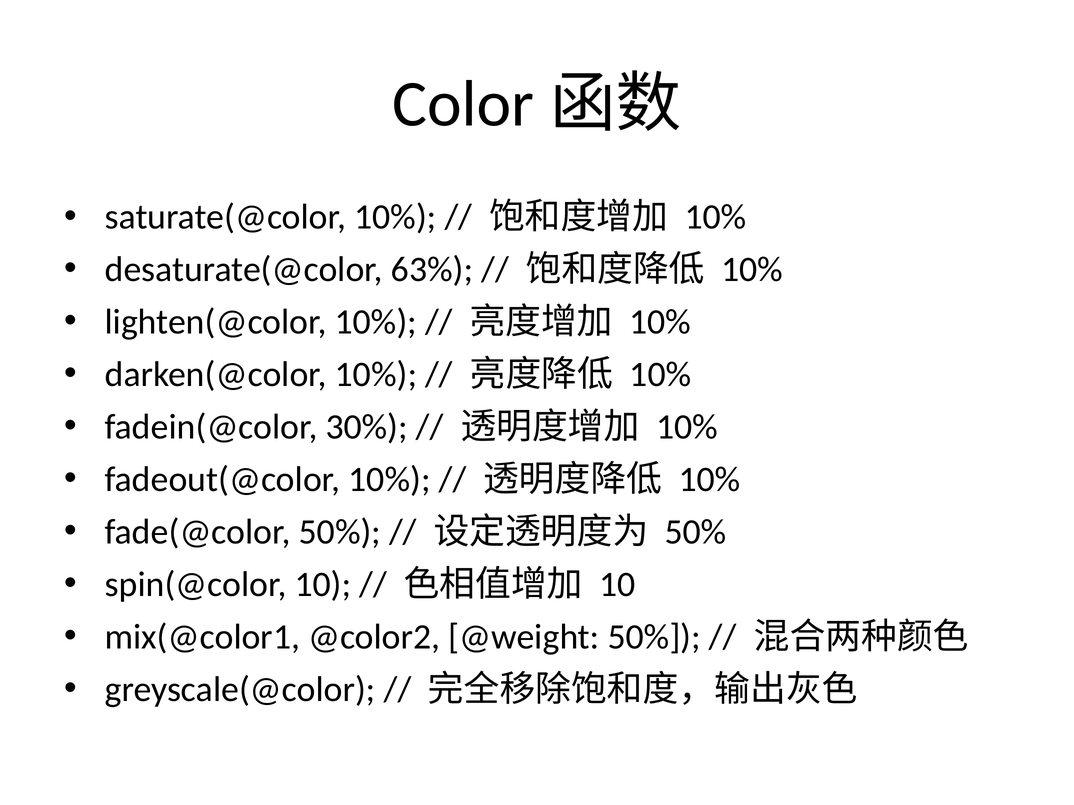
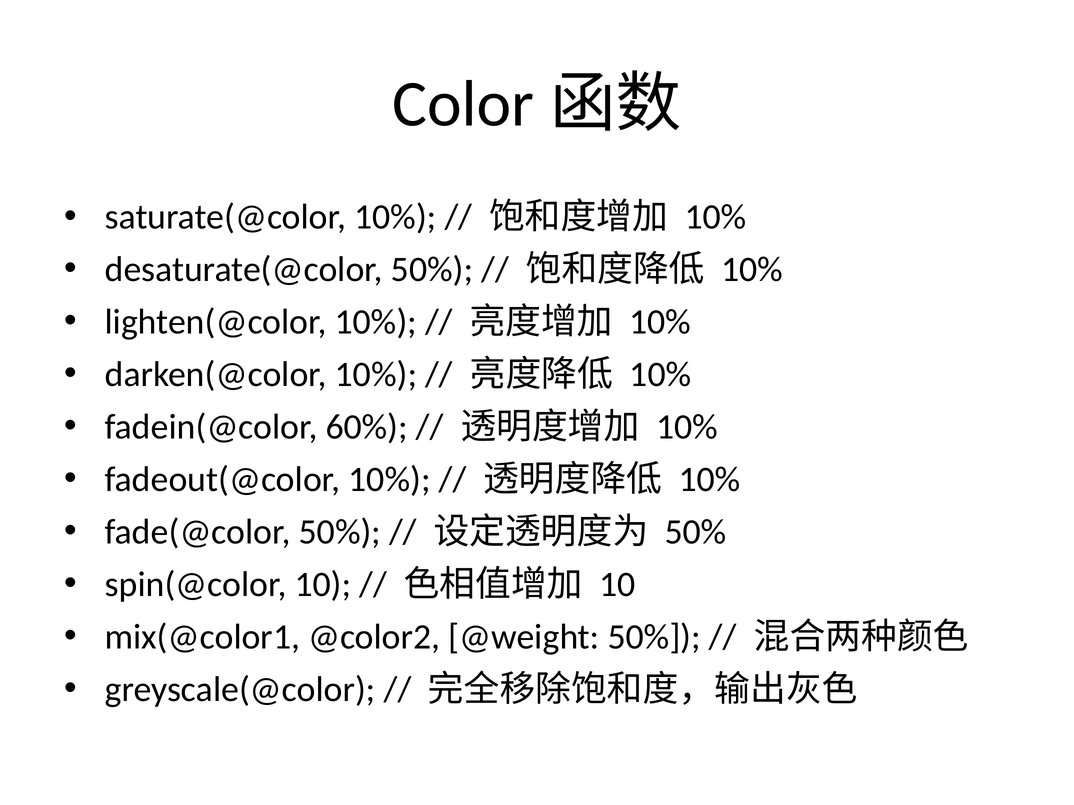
desaturate(@color 63%: 63% -> 50% (432, 270)
30%: 30% -> 60% (367, 427)
